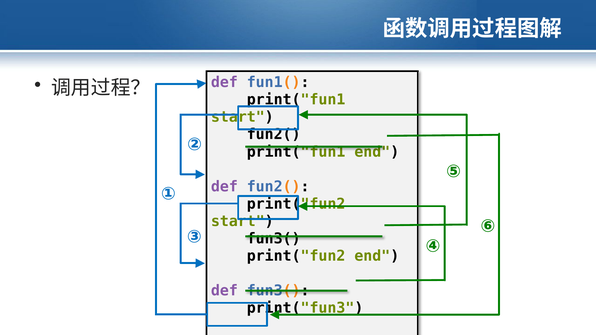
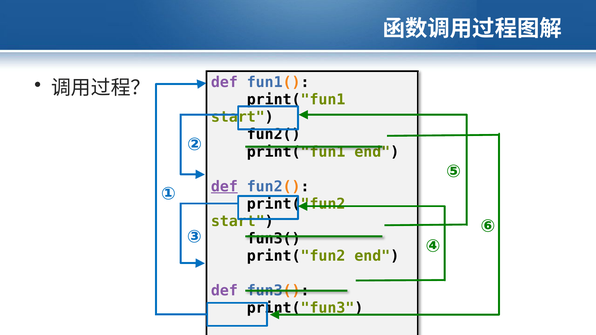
def underline: none -> present (224, 187)
